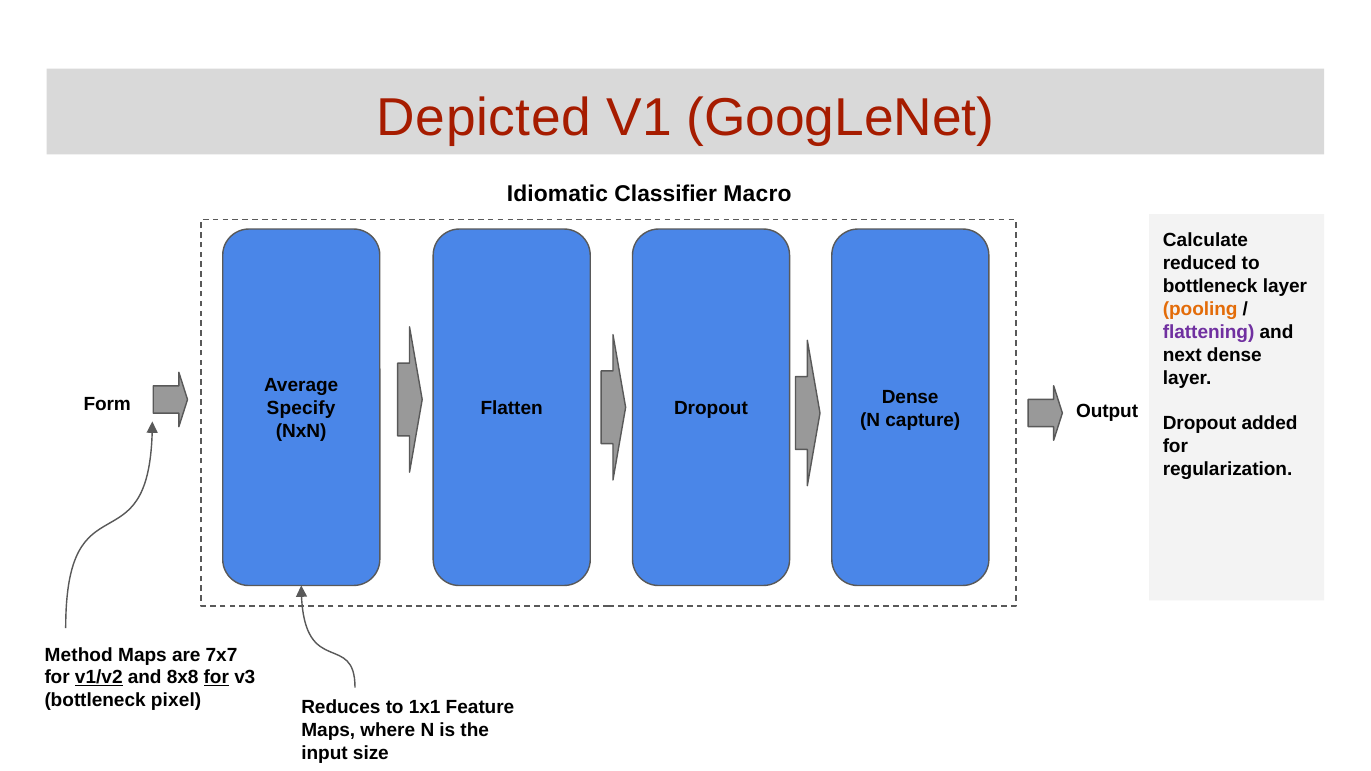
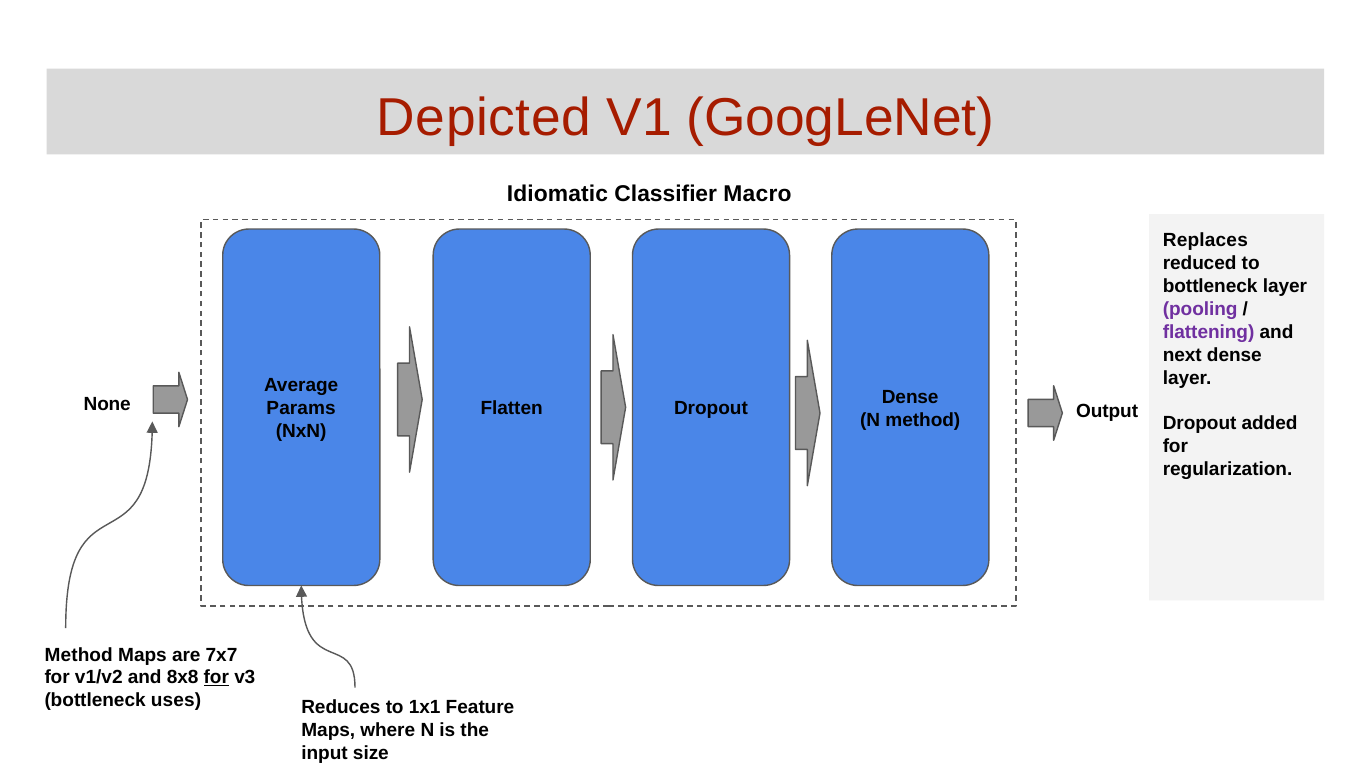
Calculate: Calculate -> Replaces (1205, 241)
pooling colour: orange -> purple (1200, 309)
Form: Form -> None (107, 404)
Specify: Specify -> Params (301, 409)
N capture: capture -> method (923, 420)
v1/v2 underline: present -> none (99, 678)
pixel: pixel -> uses (176, 701)
